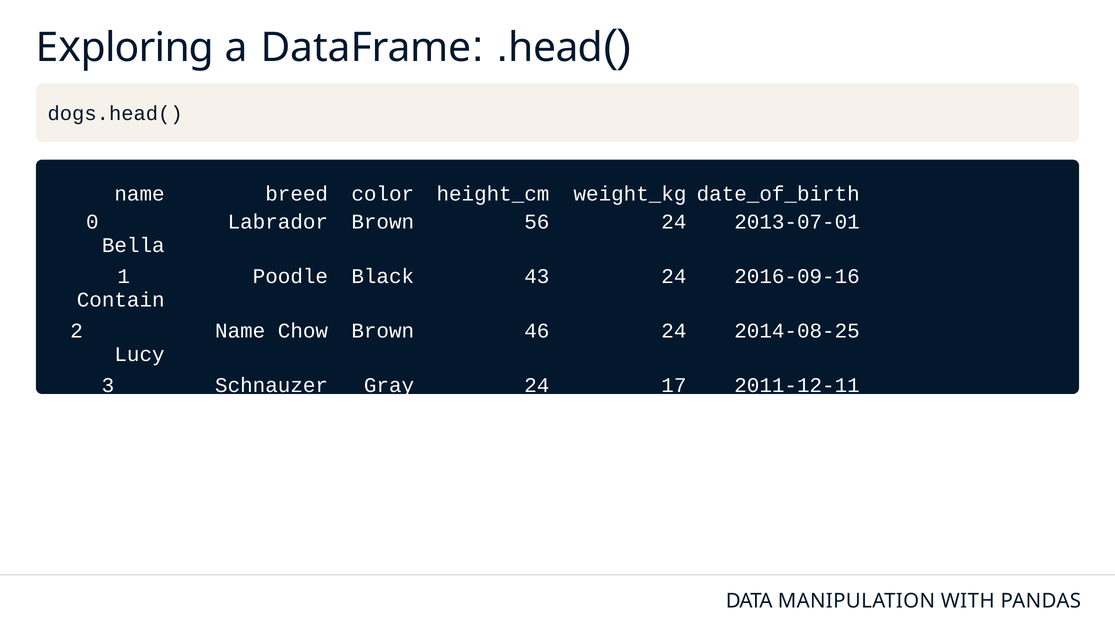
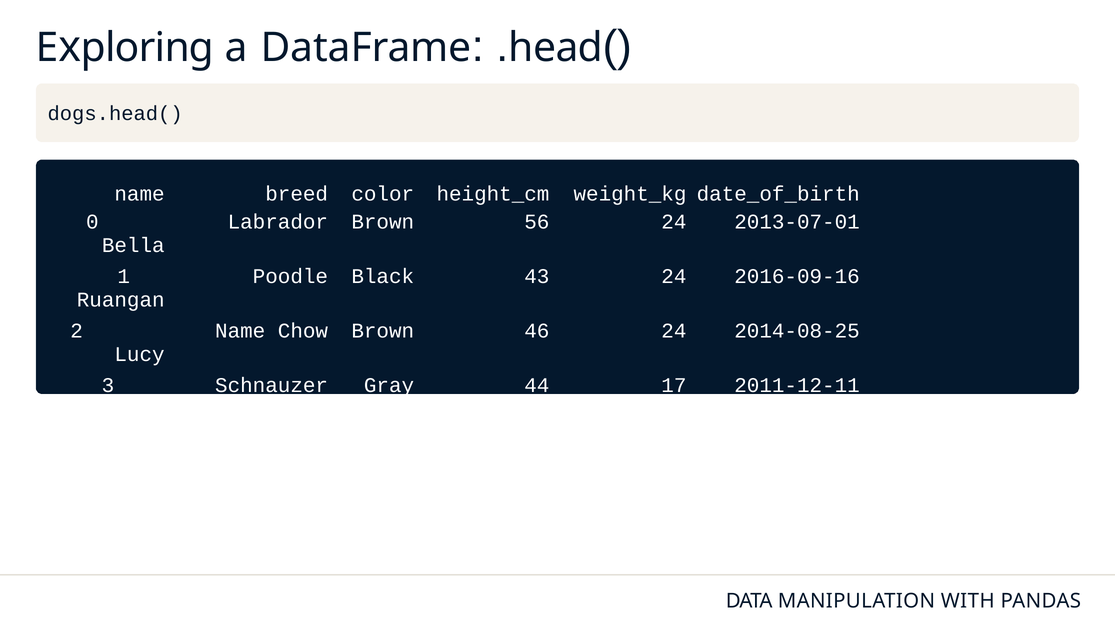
Contain: Contain -> Ruangan (121, 300)
Gray 24: 24 -> 44 (537, 386)
